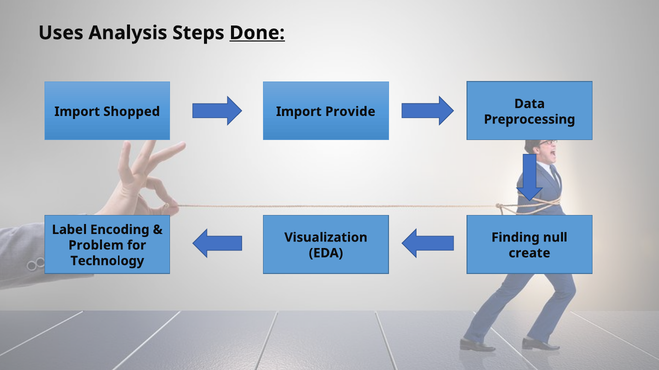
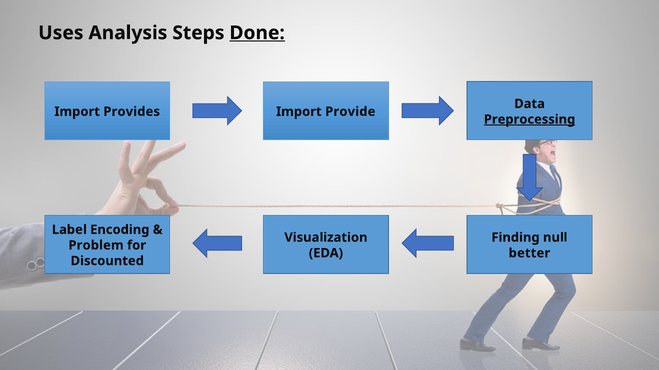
Shopped: Shopped -> Provides (132, 112)
Preprocessing underline: none -> present (530, 120)
create: create -> better (529, 254)
Technology: Technology -> Discounted (107, 261)
